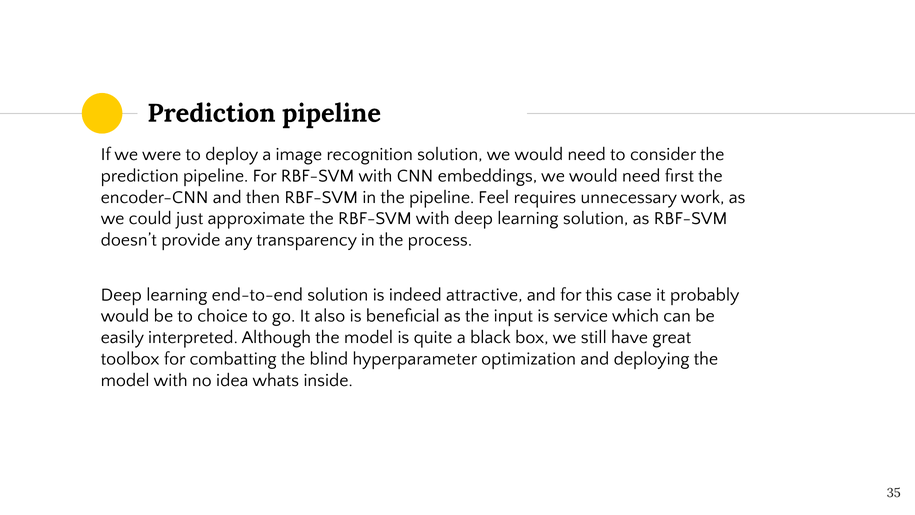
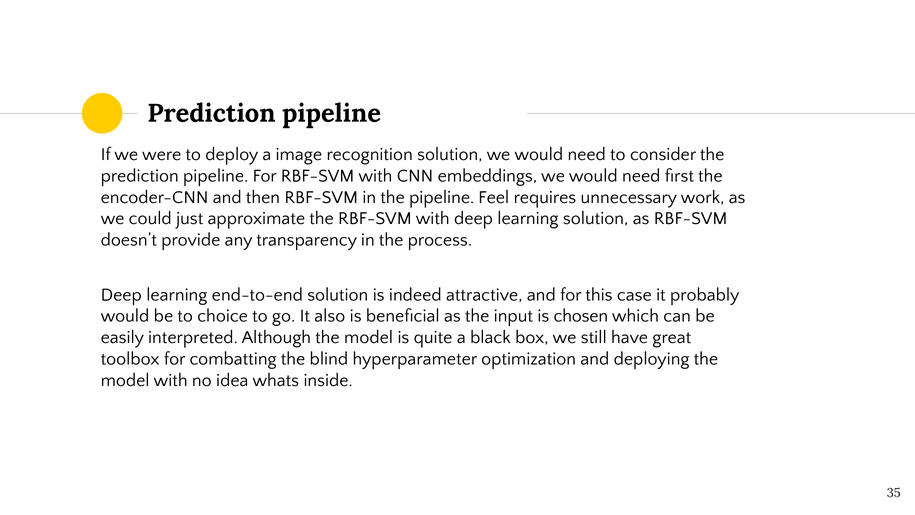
service: service -> chosen (581, 316)
